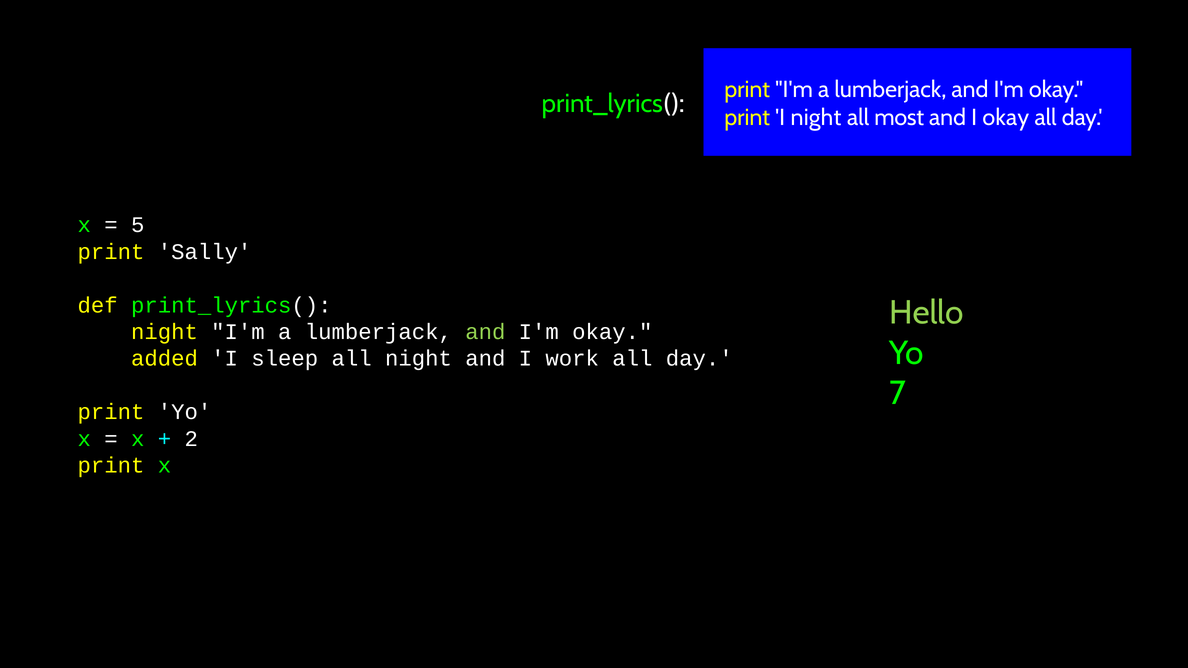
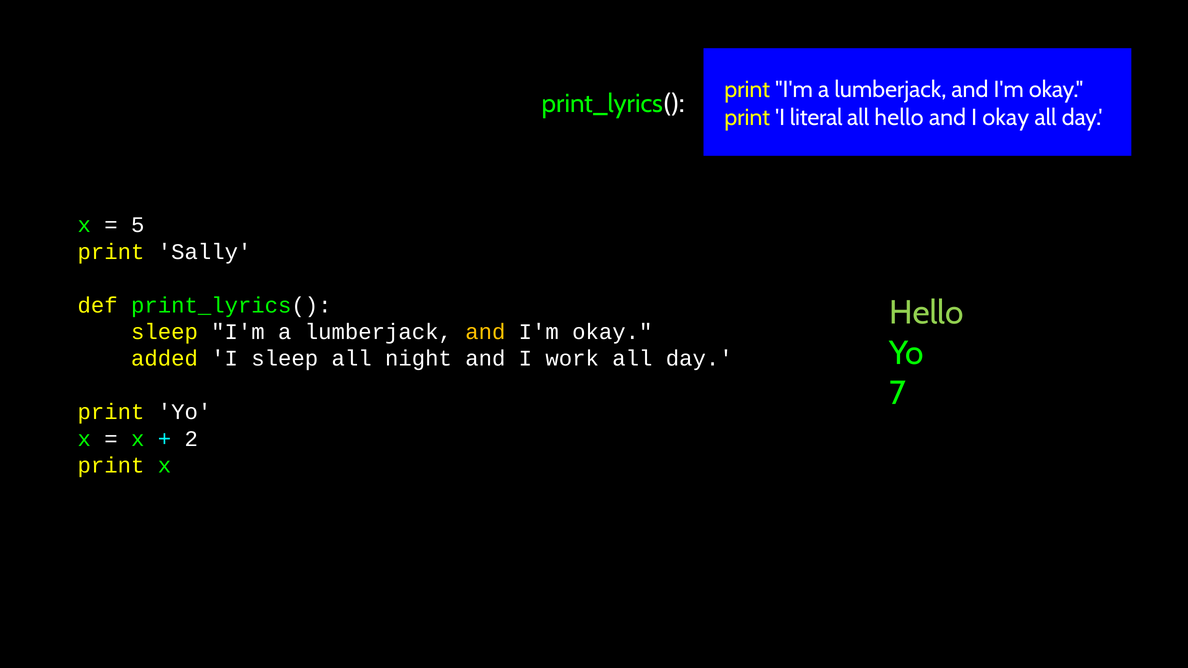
I night: night -> literal (816, 118)
all most: most -> hello (899, 118)
night: night -> sleep (164, 332)
and colour: light green -> yellow (485, 332)
